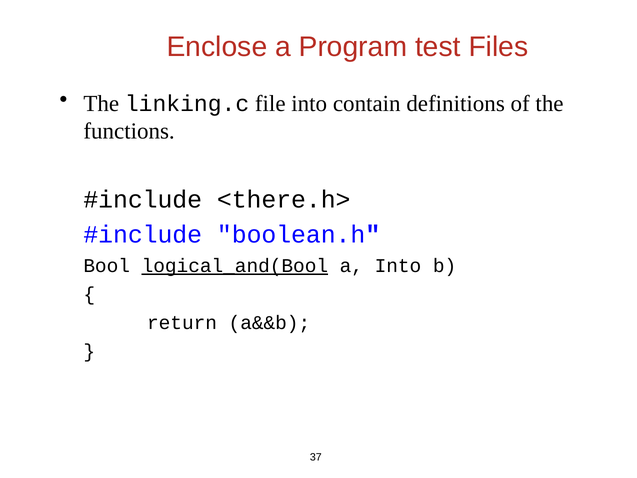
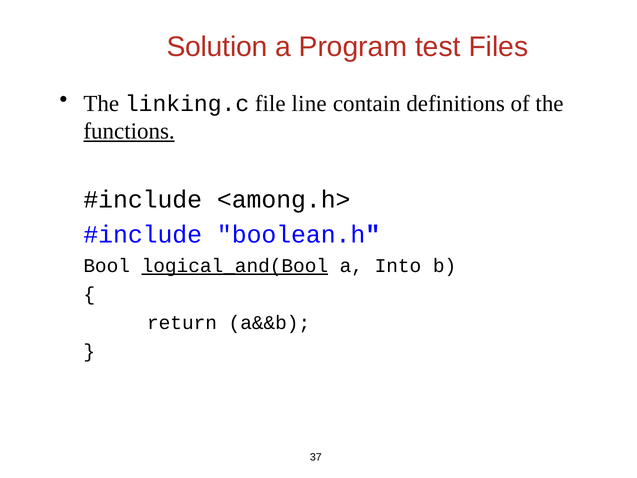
Enclose: Enclose -> Solution (217, 47)
file into: into -> line (309, 104)
functions underline: none -> present (129, 131)
<there.h>: <there.h> -> <among.h> (284, 200)
